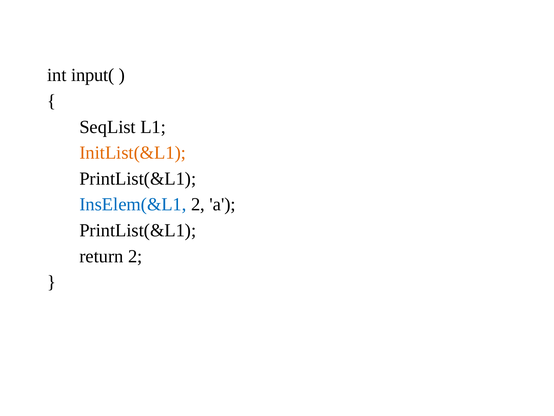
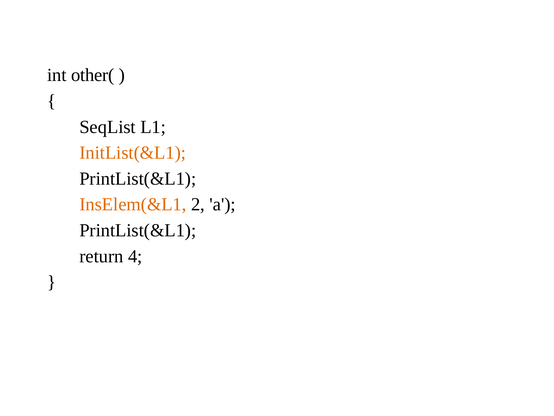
input(: input( -> other( (93, 75)
InsElem(&L1 colour: blue -> orange (133, 204)
return 2: 2 -> 4 (135, 256)
